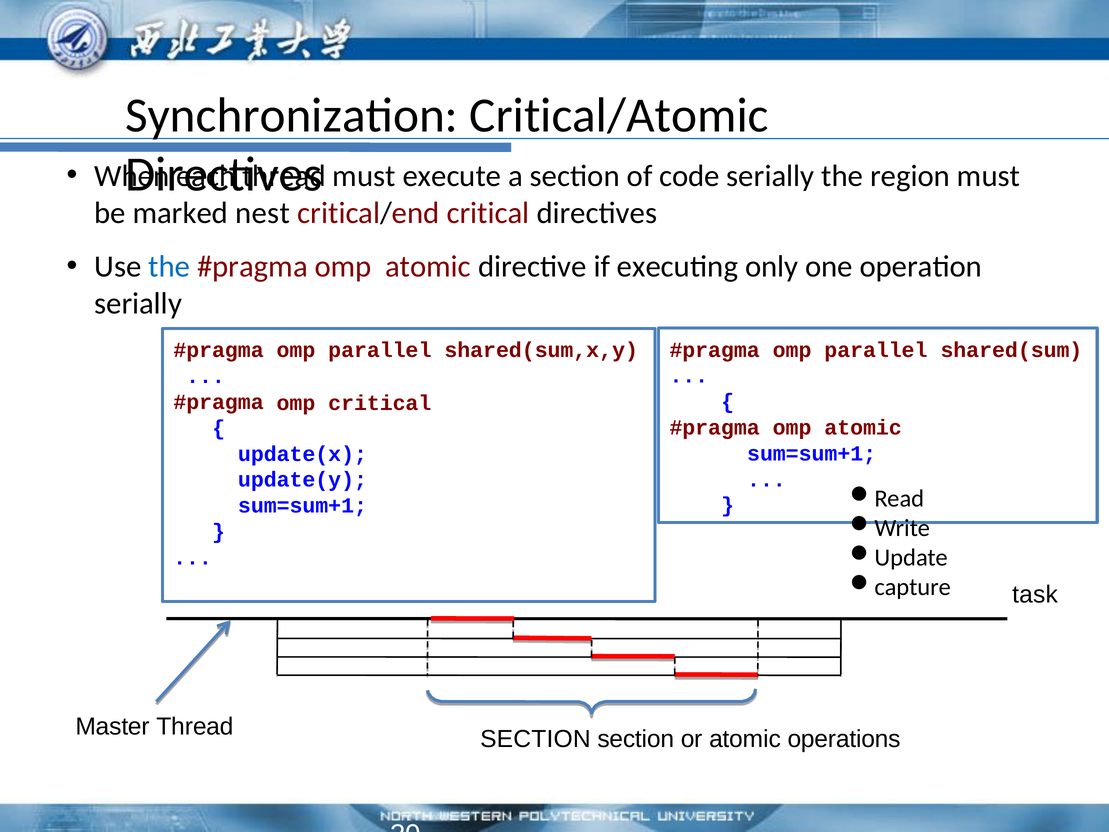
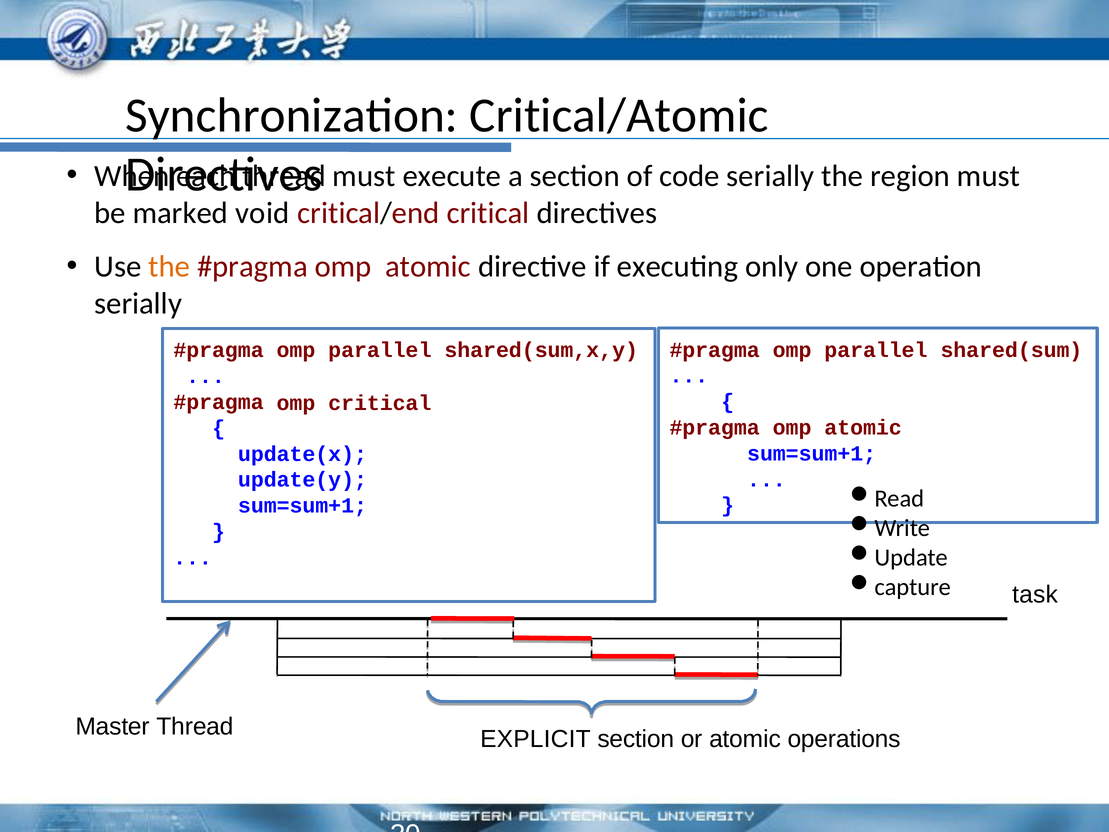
nest: nest -> void (262, 213)
the colour: blue -> orange (169, 267)
SECTION: SECTION -> EXPLICIT (535, 739)
